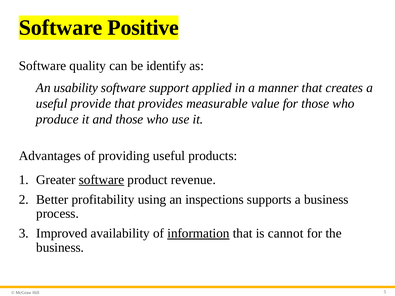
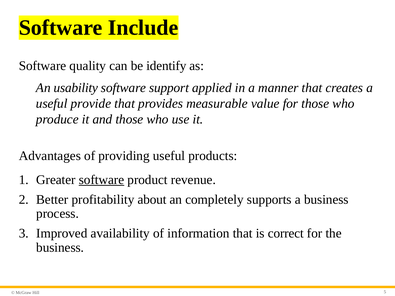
Positive: Positive -> Include (143, 28)
using: using -> about (152, 200)
inspections: inspections -> completely (214, 200)
information underline: present -> none (198, 234)
cannot: cannot -> correct (286, 234)
